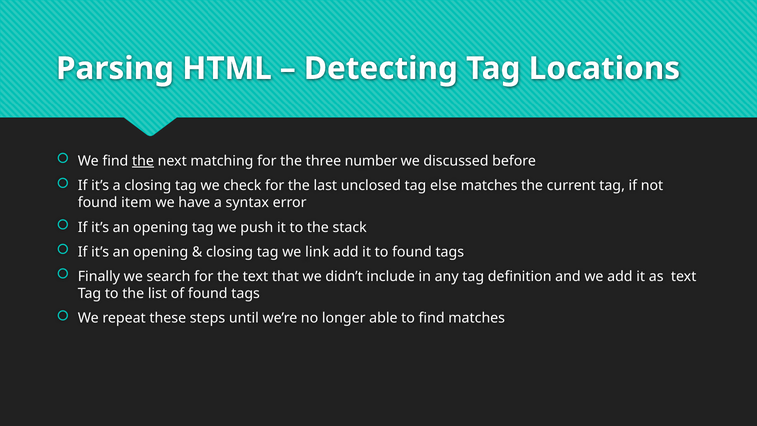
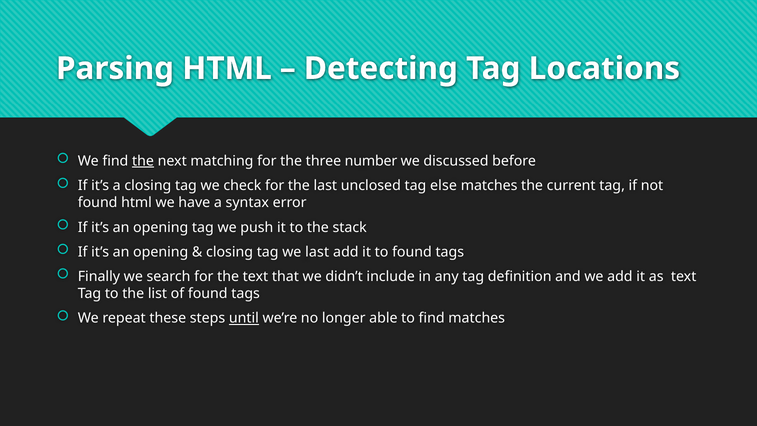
found item: item -> html (137, 203)
we link: link -> last (317, 252)
until underline: none -> present (244, 318)
